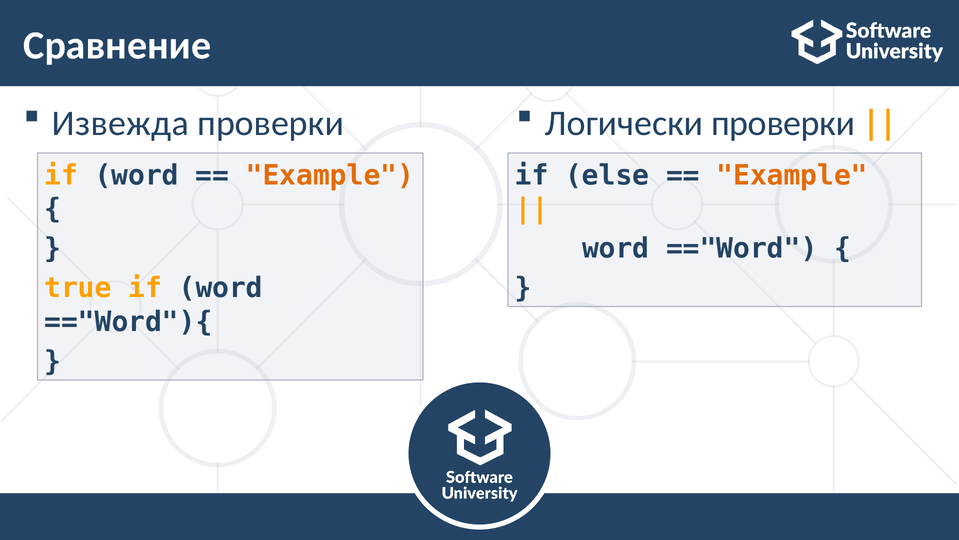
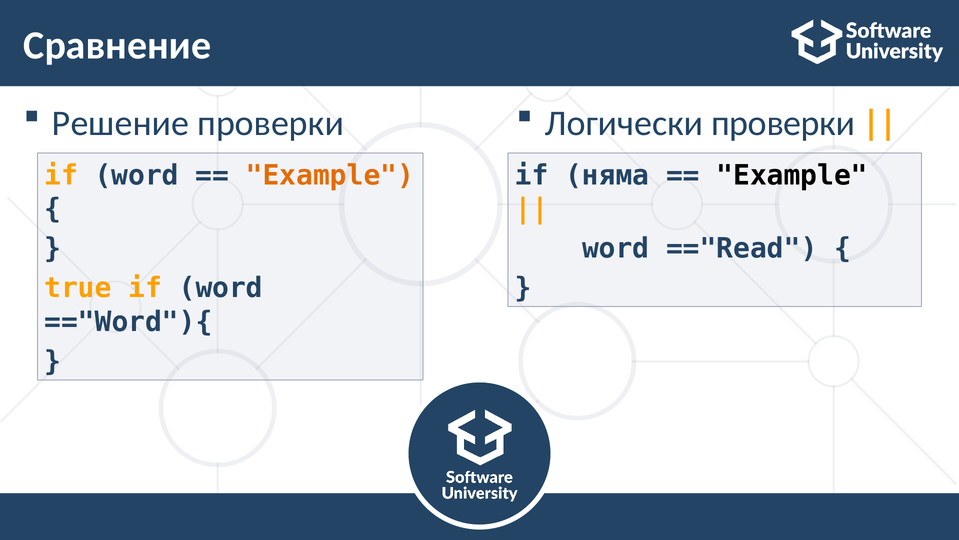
Извежда: Извежда -> Решение (121, 123)
else: else -> няма (607, 175)
Example colour: orange -> black (792, 175)
=="Word: =="Word -> =="Read (742, 248)
